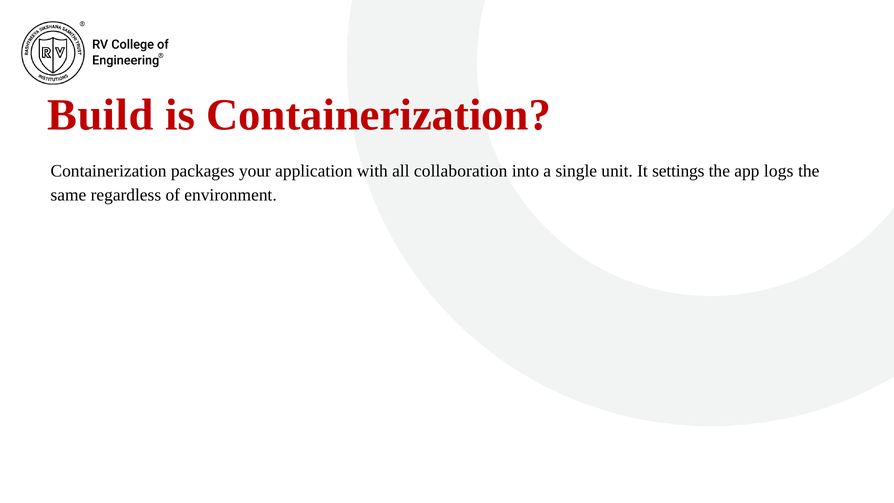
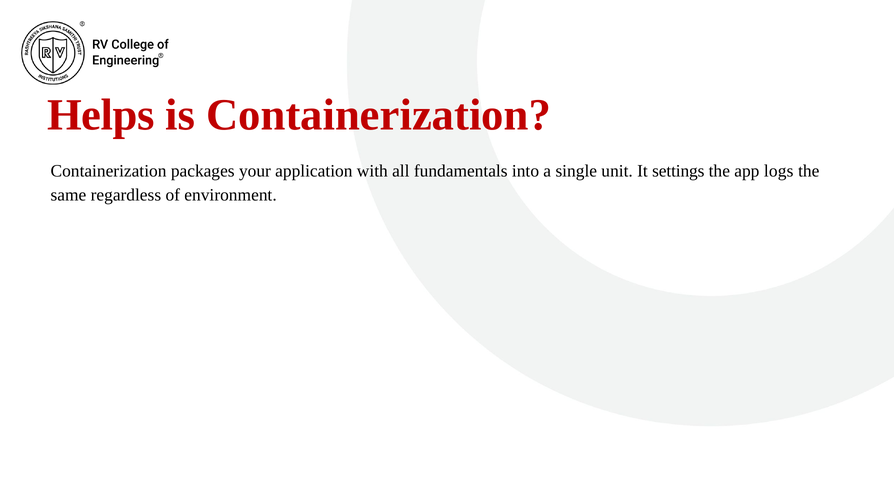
Build: Build -> Helps (101, 115)
collaboration: collaboration -> fundamentals (461, 171)
